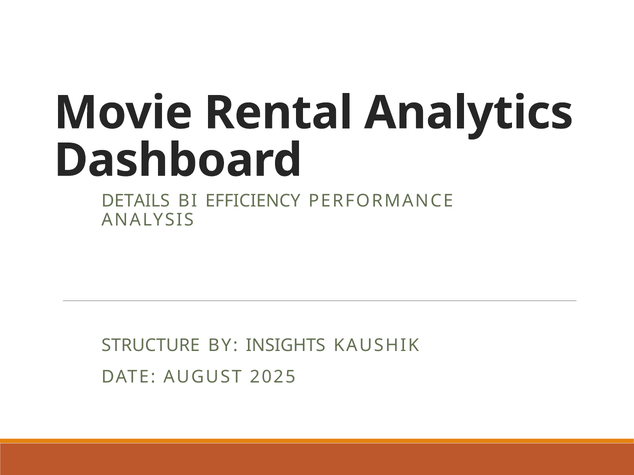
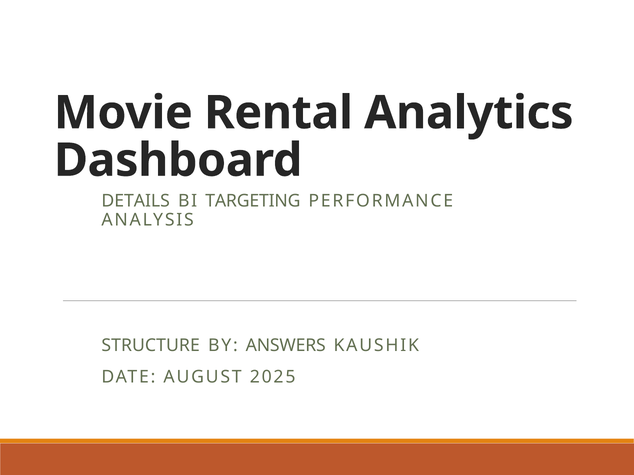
EFFICIENCY: EFFICIENCY -> TARGETING (253, 201)
INSIGHTS: INSIGHTS -> ANSWERS (286, 346)
